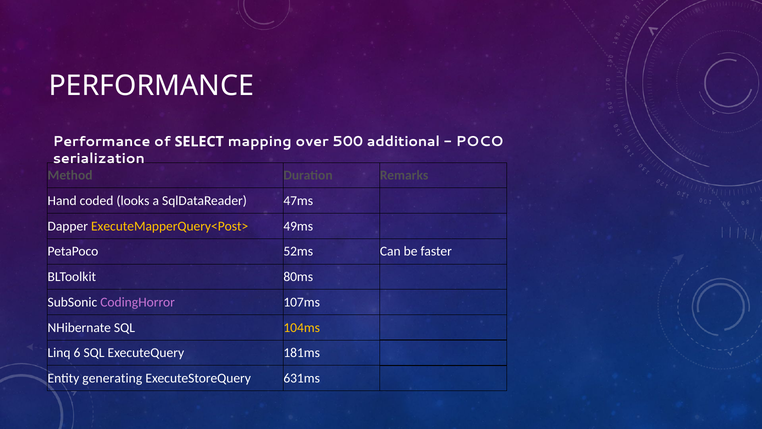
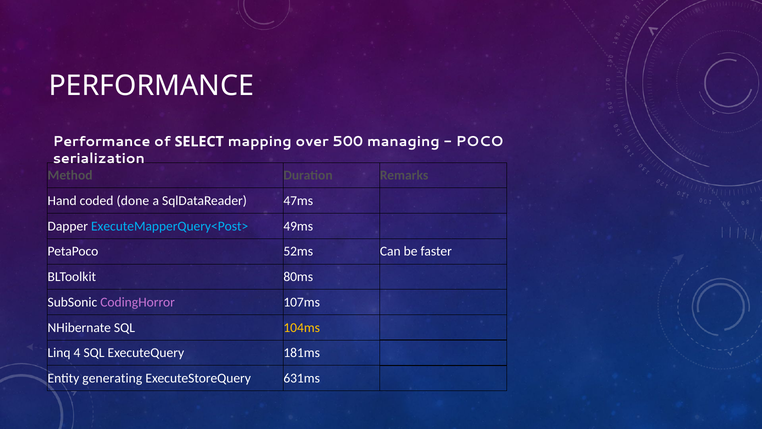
additional: additional -> managing (403, 141)
looks: looks -> done (133, 201)
ExecuteMapperQuery<Post> colour: yellow -> light blue (170, 226)
6: 6 -> 4 (77, 353)
